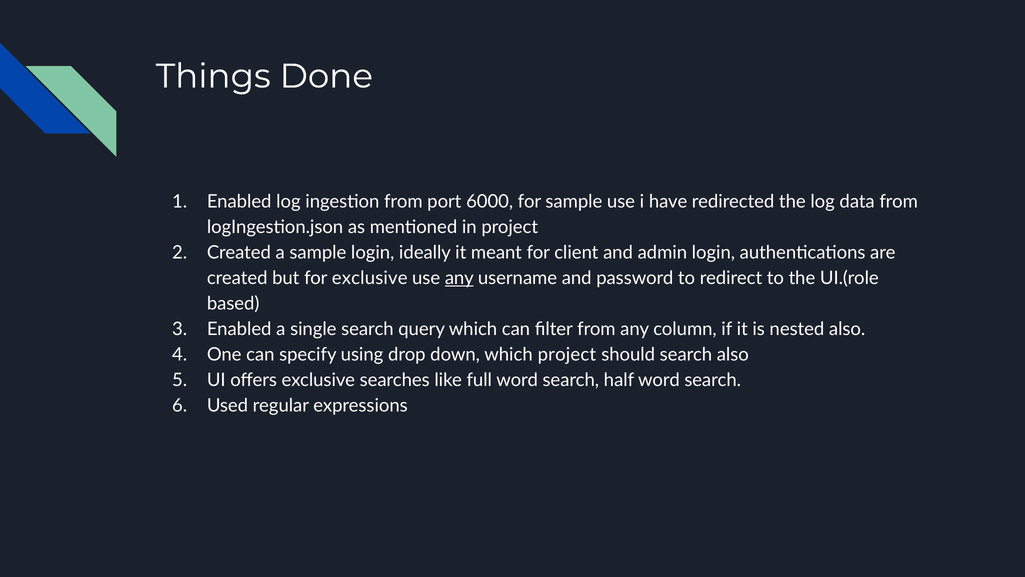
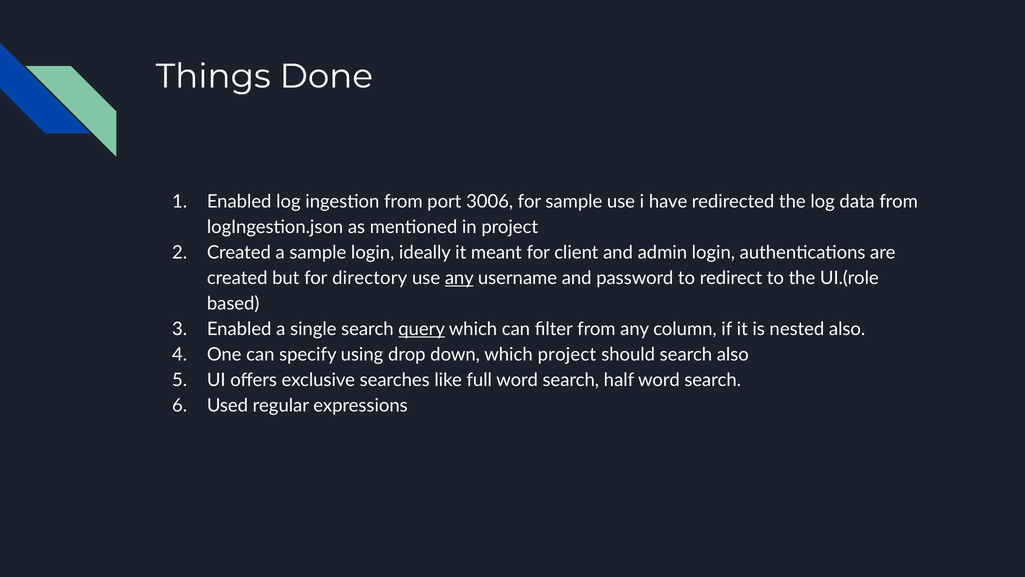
6000: 6000 -> 3006 (490, 201)
for exclusive: exclusive -> directory (370, 278)
query underline: none -> present (422, 329)
